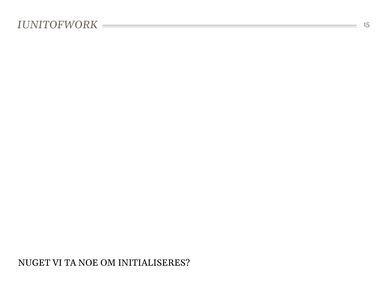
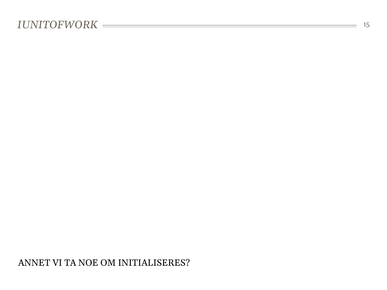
NUGET: NUGET -> ANNET (34, 263)
